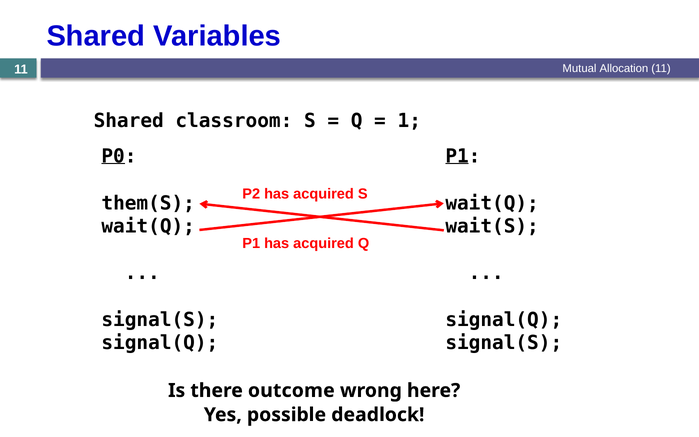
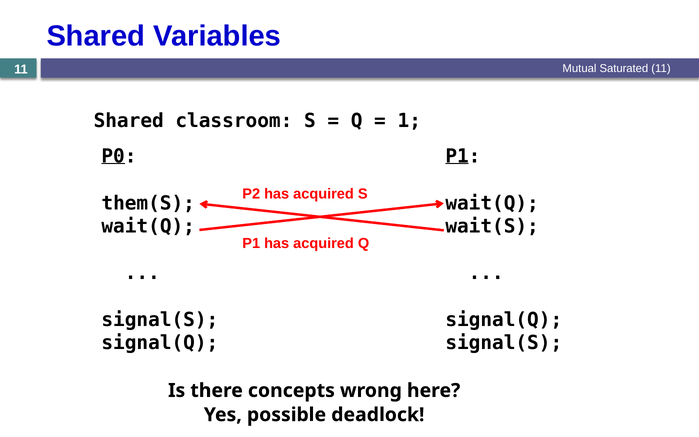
Allocation: Allocation -> Saturated (624, 69)
outcome: outcome -> concepts (291, 390)
